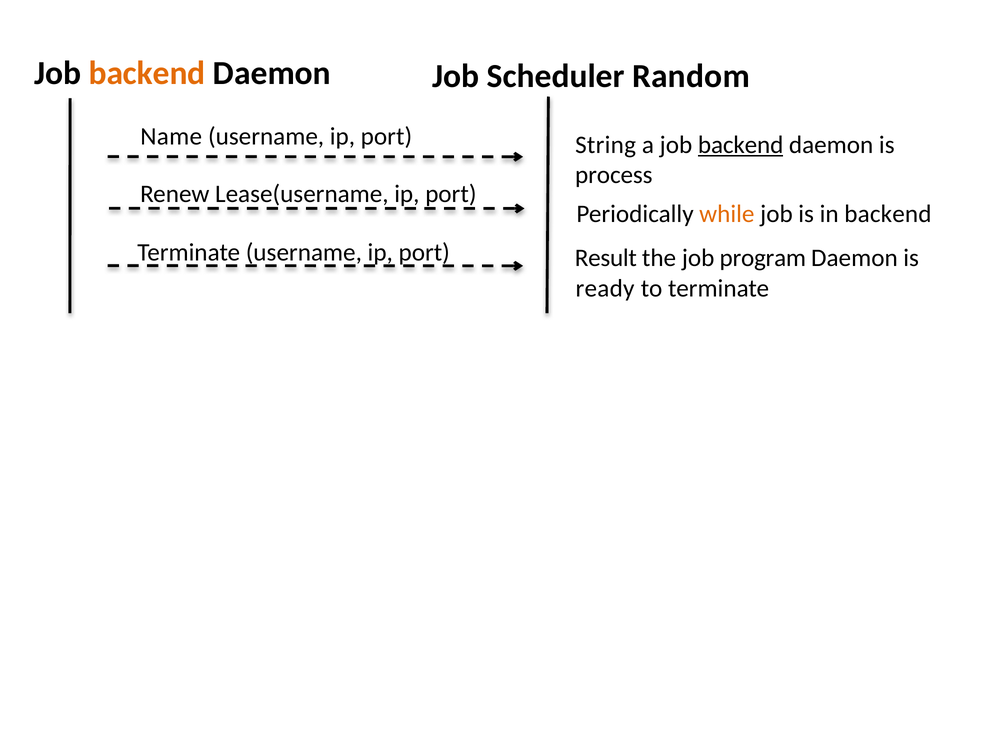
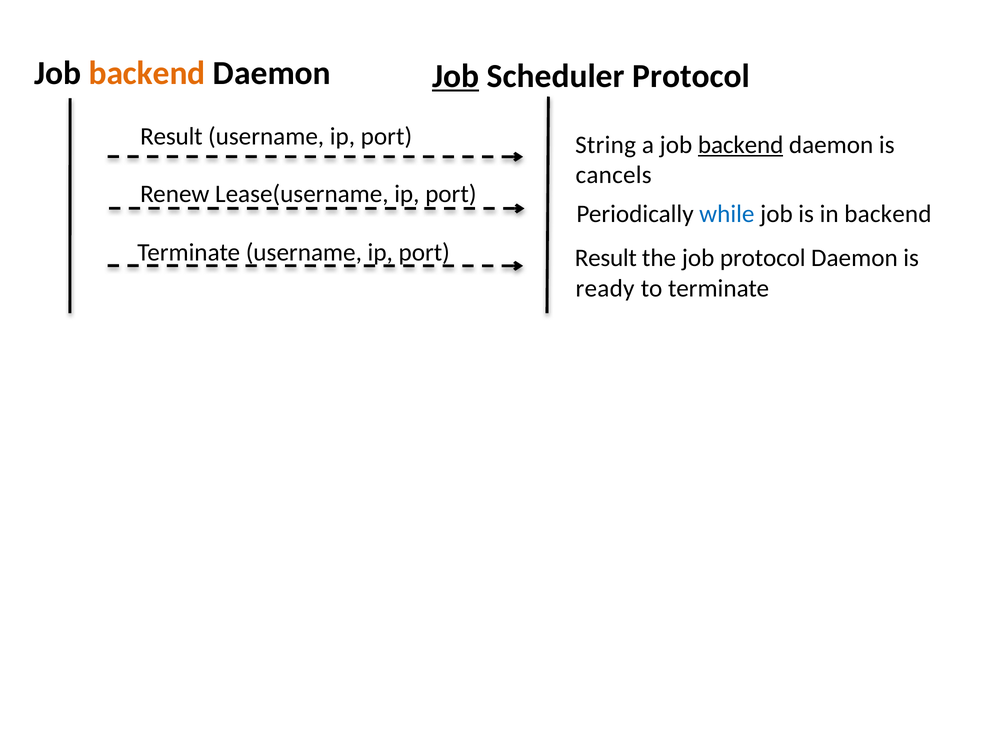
Job underline: none -> present (456, 76)
Scheduler Random: Random -> Protocol (691, 76)
Name: Name -> Result (171, 137)
process: process -> cancels (614, 175)
while colour: orange -> blue (727, 214)
job program: program -> protocol (763, 258)
